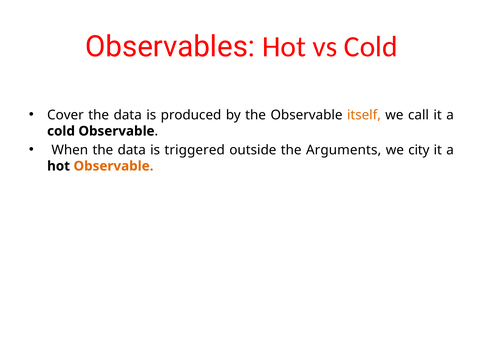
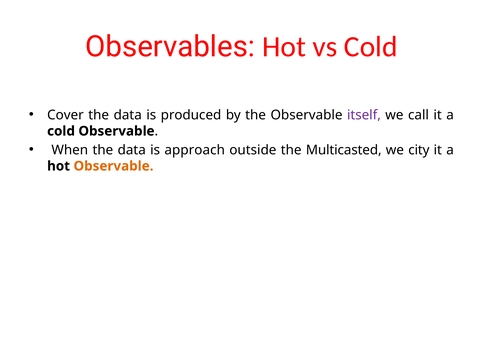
itself colour: orange -> purple (364, 115)
triggered: triggered -> approach (195, 150)
Arguments: Arguments -> Multicasted (344, 150)
